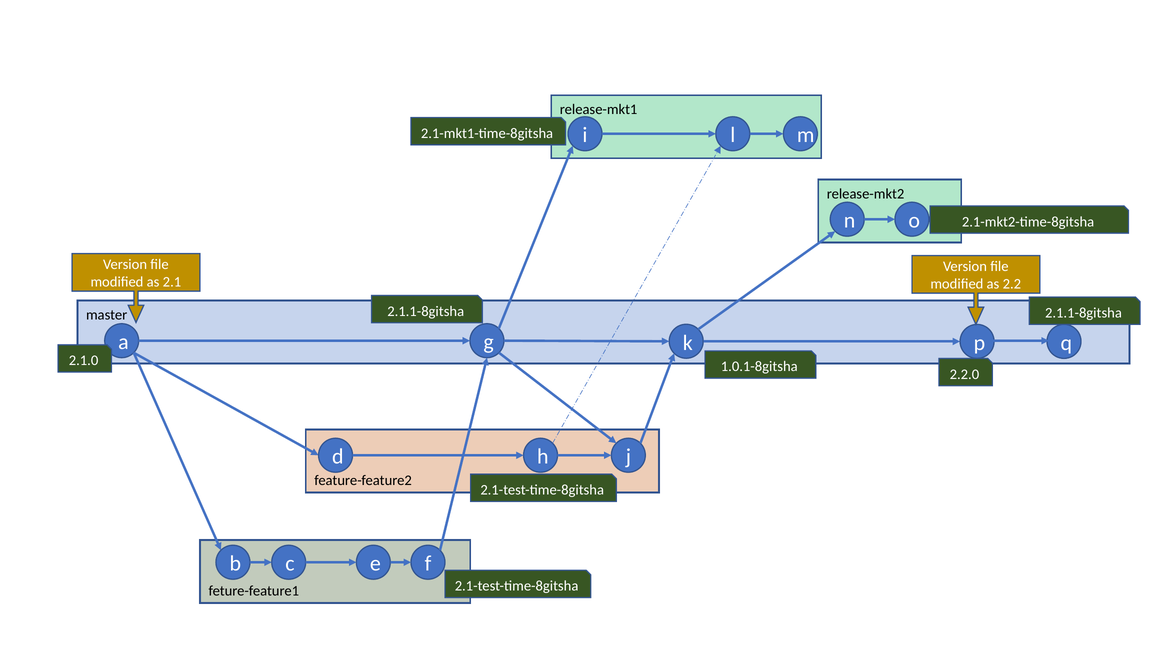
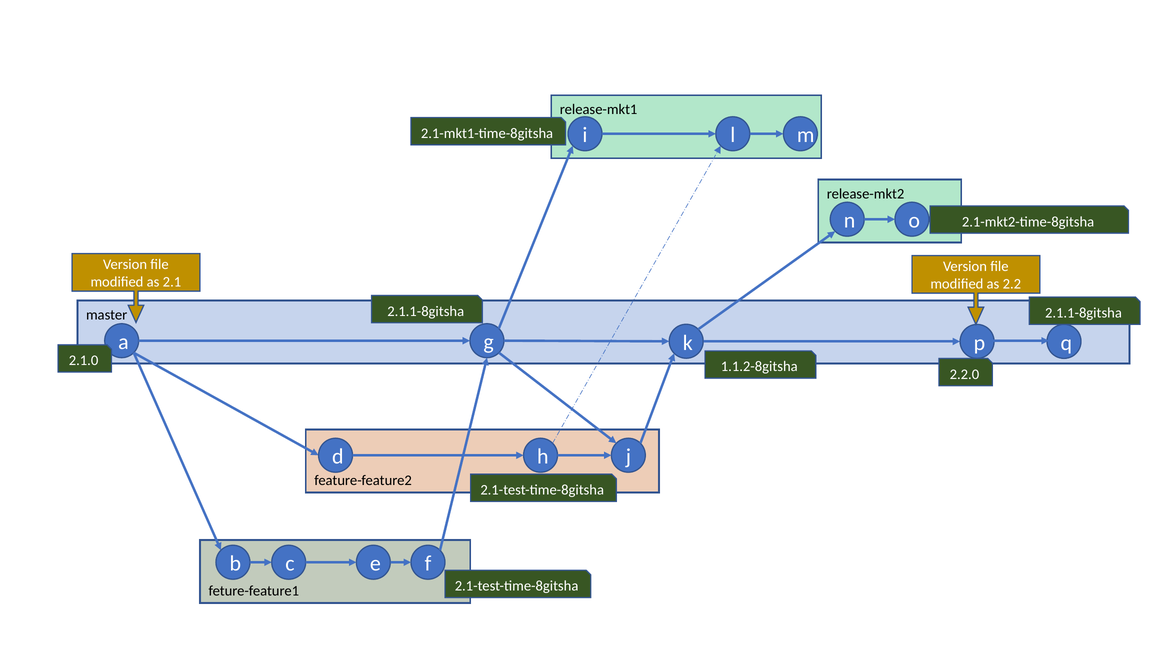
1.0.1-8gitsha: 1.0.1-8gitsha -> 1.1.2-8gitsha (759, 366)
